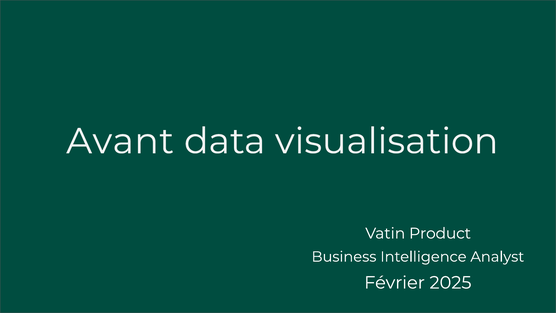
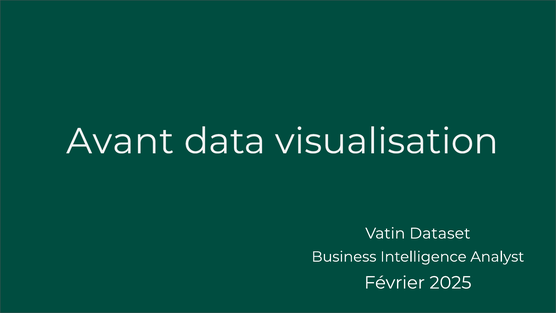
Product: Product -> Dataset (440, 233)
